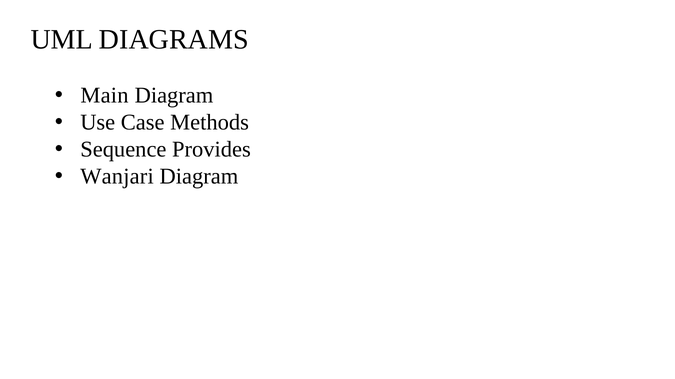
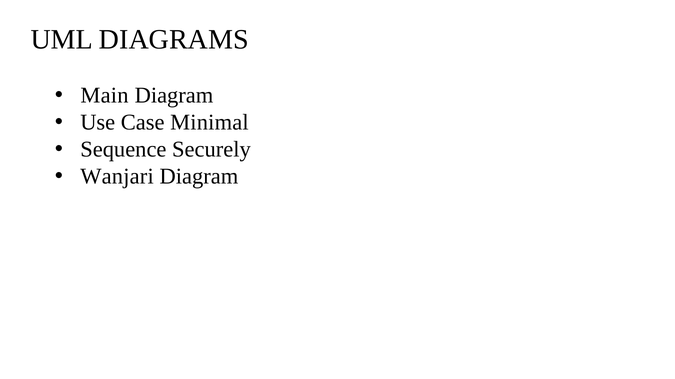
Methods: Methods -> Minimal (209, 123)
Provides: Provides -> Securely (211, 150)
